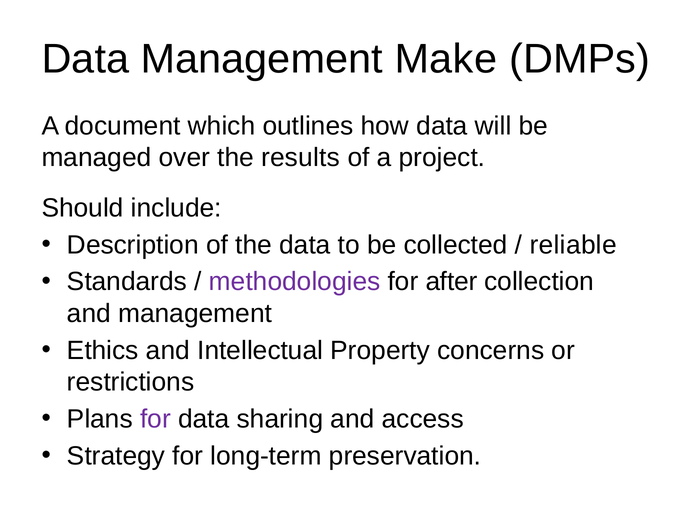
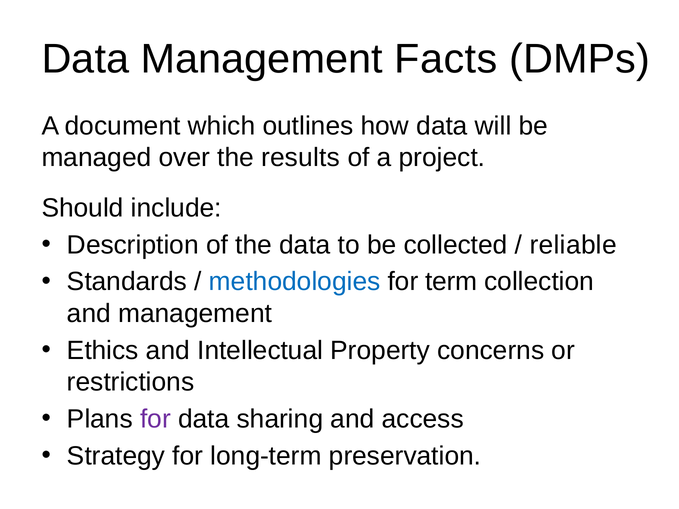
Make: Make -> Facts (446, 59)
methodologies colour: purple -> blue (295, 282)
after: after -> term (451, 282)
